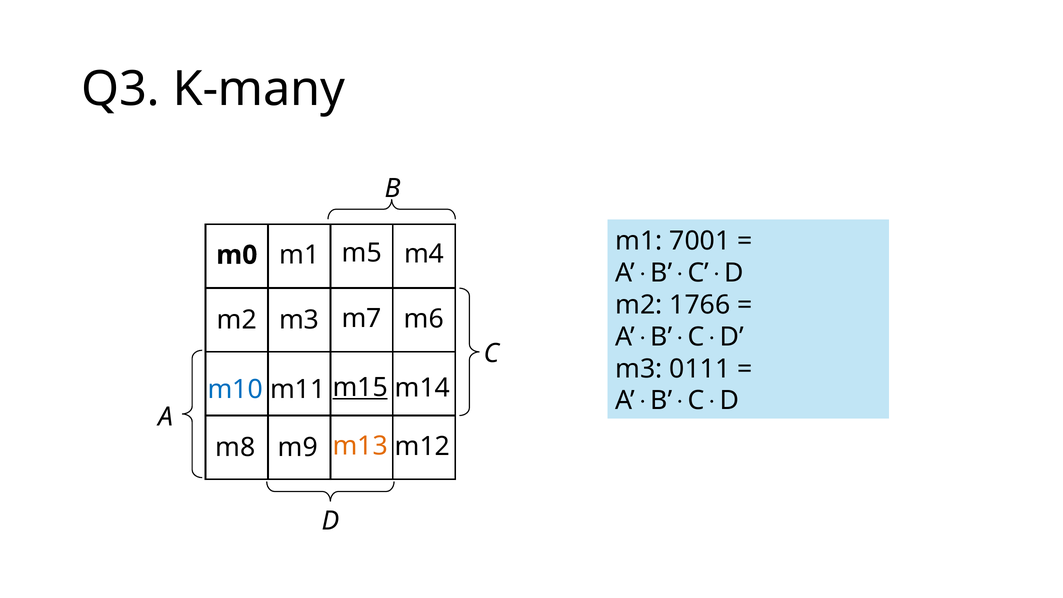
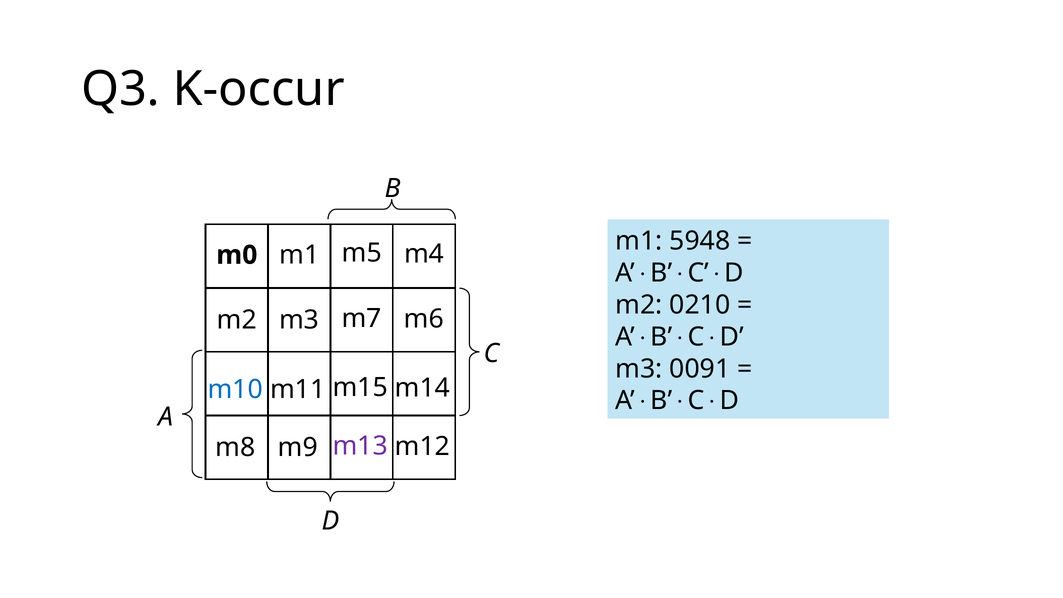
K-many: K-many -> K-occur (259, 89)
7001: 7001 -> 5948 (700, 241)
1766: 1766 -> 0210 (700, 305)
0111: 0111 -> 0091 (700, 369)
m15 underline: present -> none (360, 387)
m13 colour: orange -> purple (360, 446)
